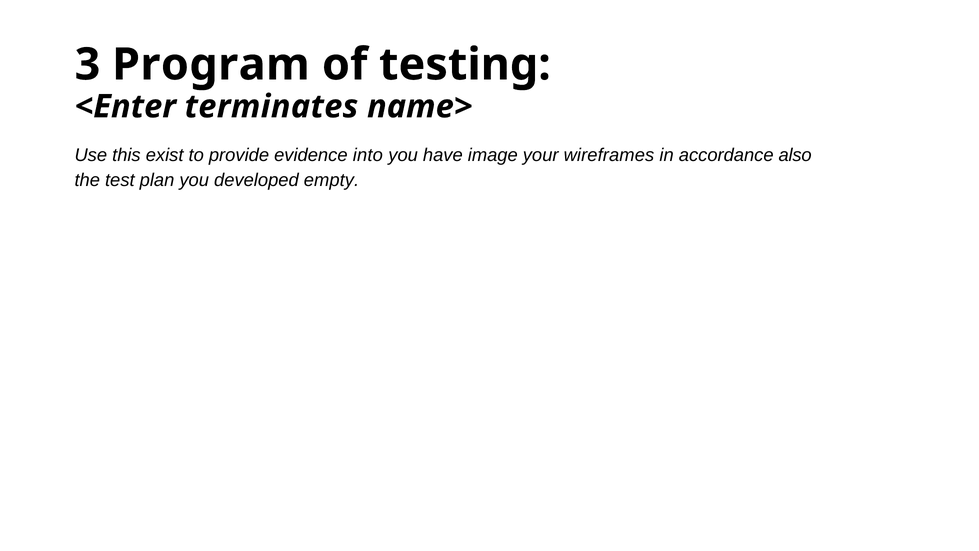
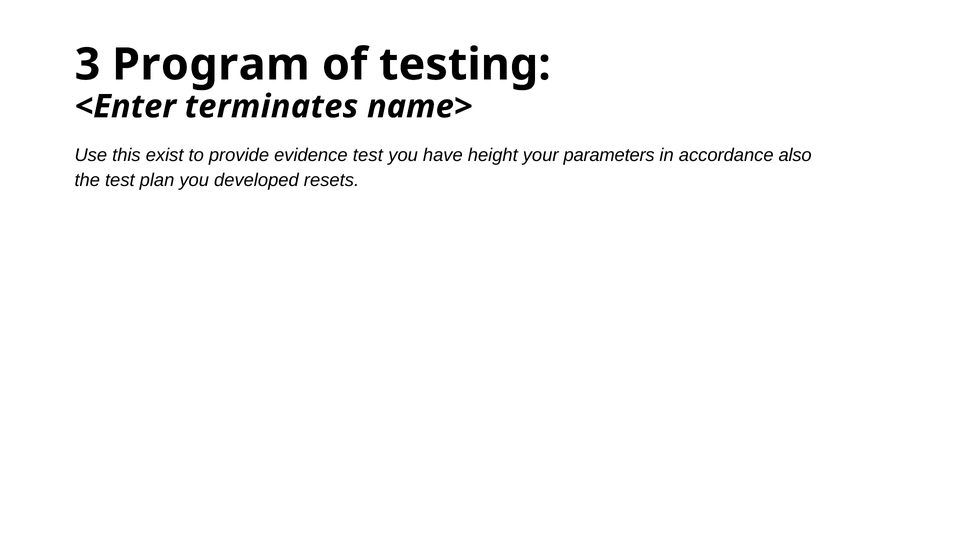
evidence into: into -> test (368, 155)
image: image -> height (493, 155)
wireframes: wireframes -> parameters (609, 155)
empty: empty -> resets (332, 180)
